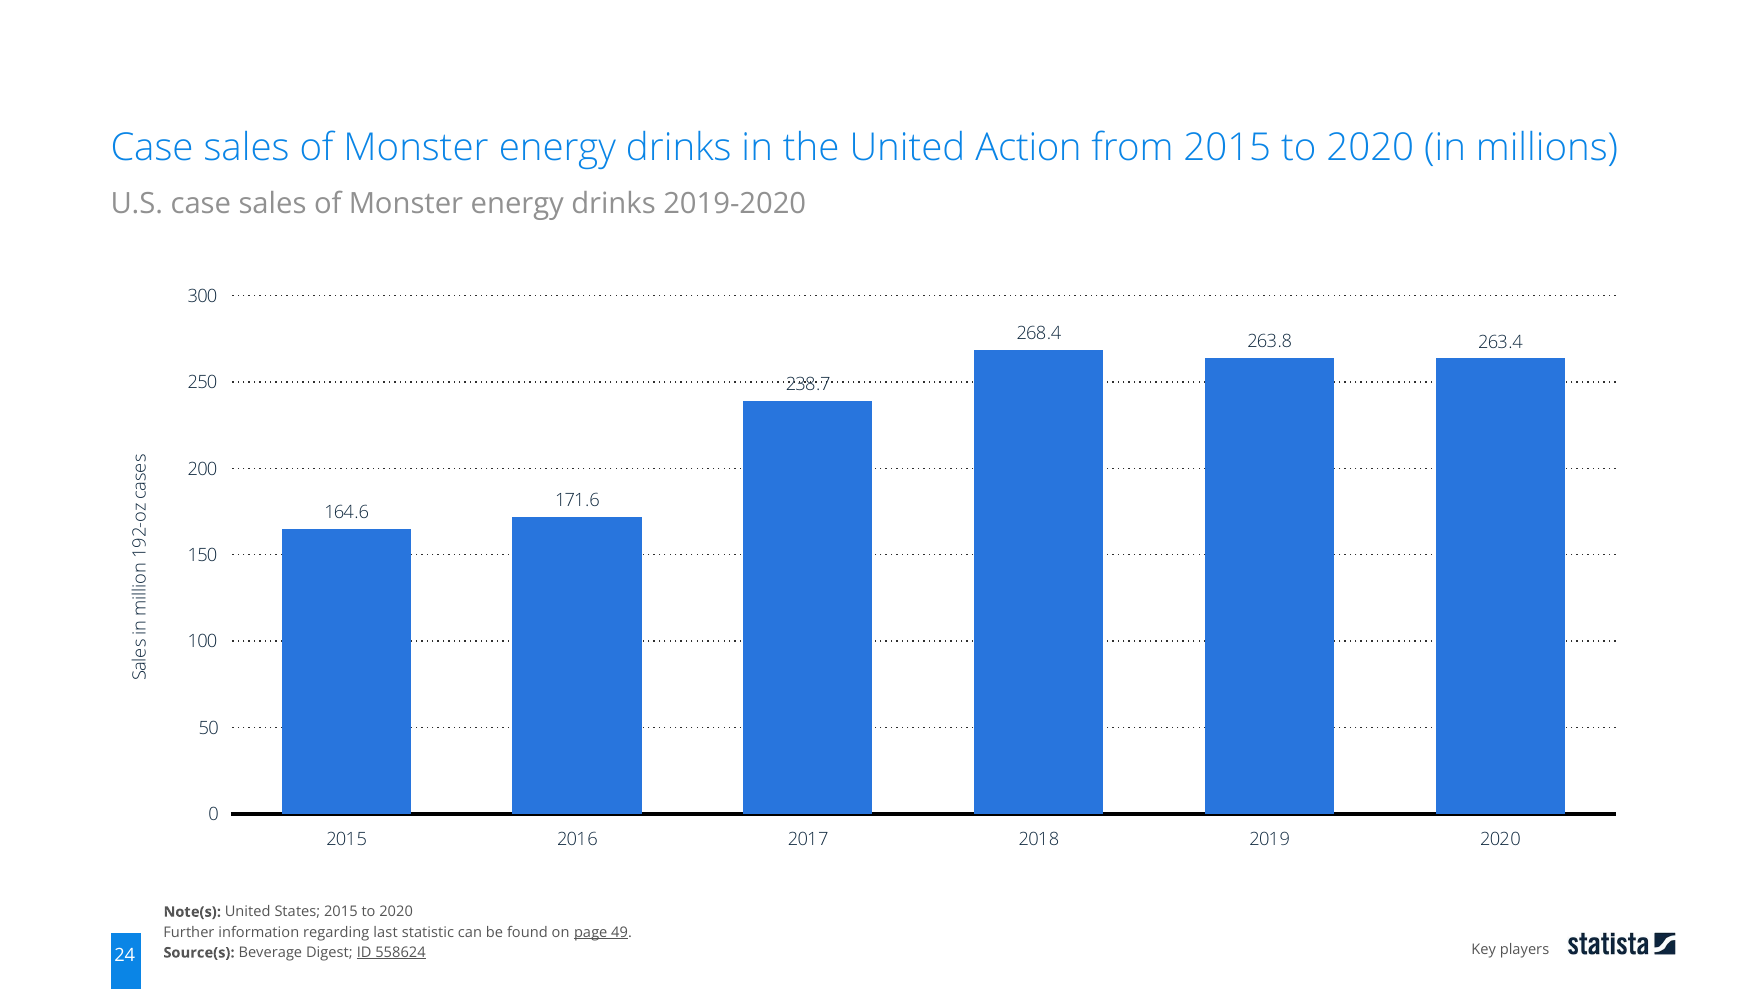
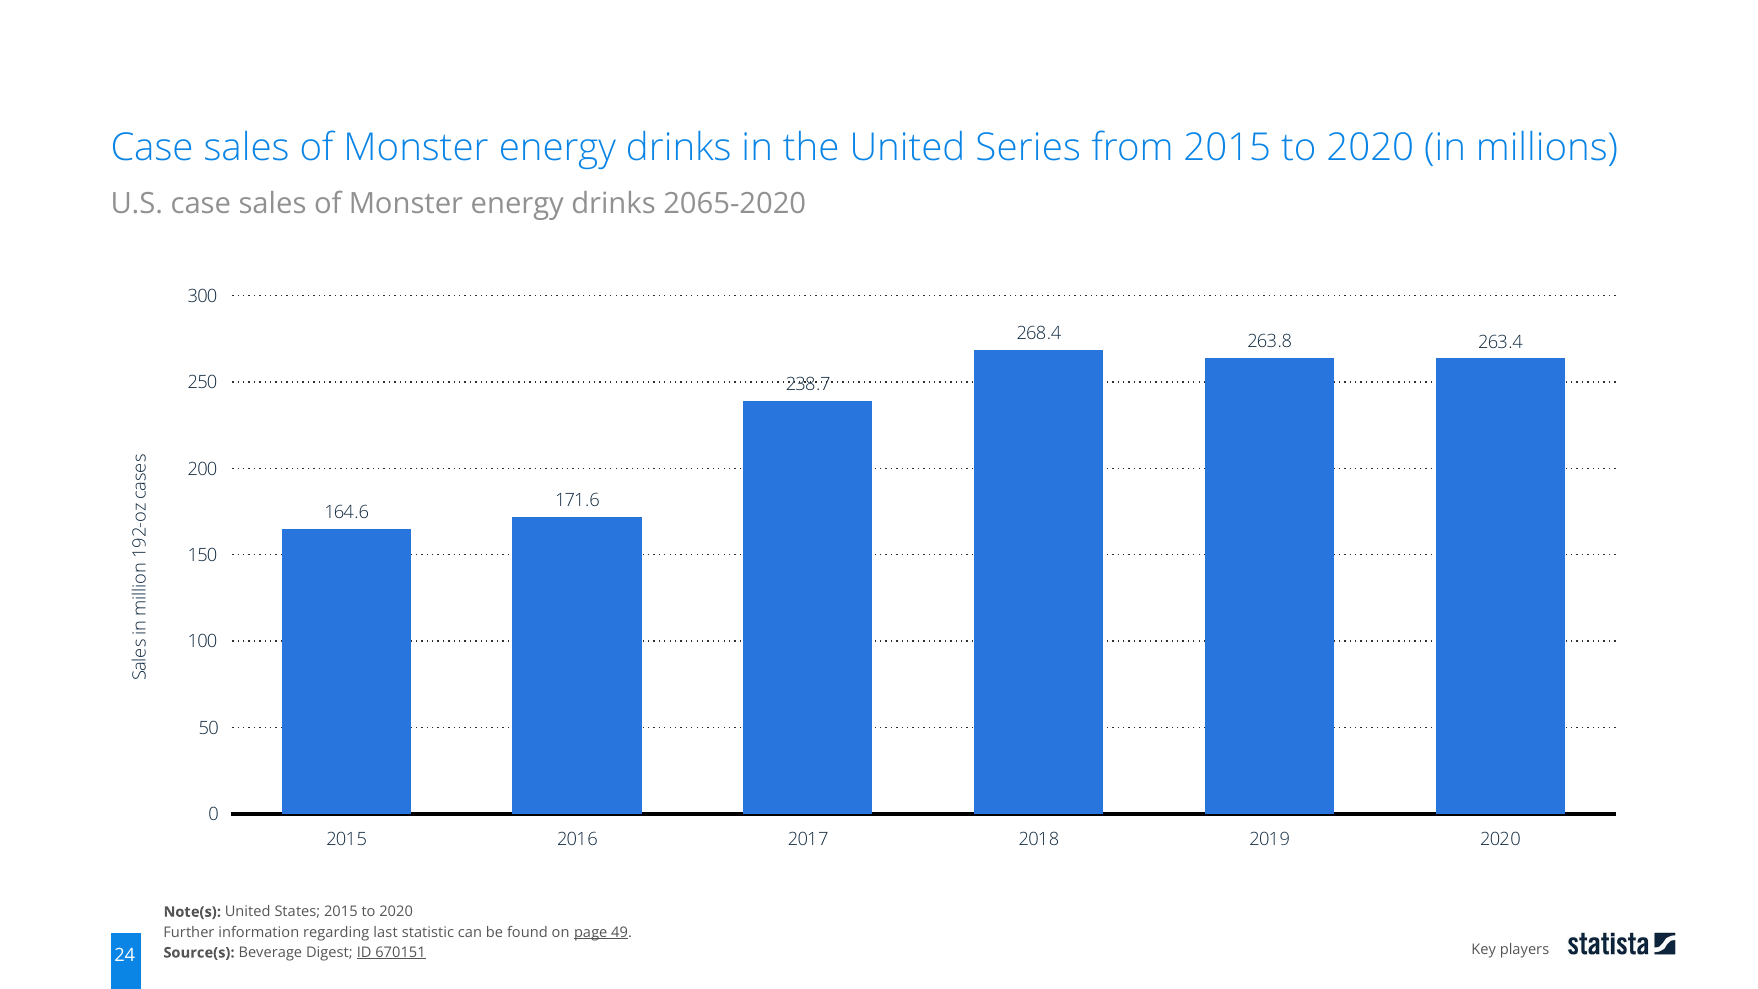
Action: Action -> Series (1028, 148)
2019-2020: 2019-2020 -> 2065-2020 (735, 204)
558624: 558624 -> 670151 (401, 953)
